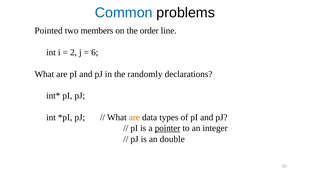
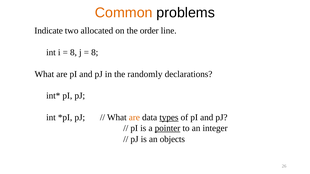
Common colour: blue -> orange (124, 13)
Pointed: Pointed -> Indicate (49, 31)
members: members -> allocated (97, 31)
2: 2 -> 8 (73, 52)
6: 6 -> 8 (95, 52)
types underline: none -> present (169, 118)
double: double -> objects (172, 139)
